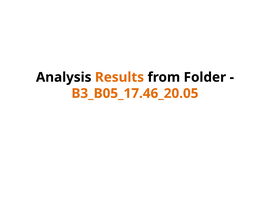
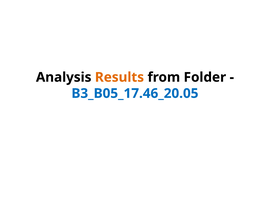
B3_B05_17.46_20.05 colour: orange -> blue (135, 94)
